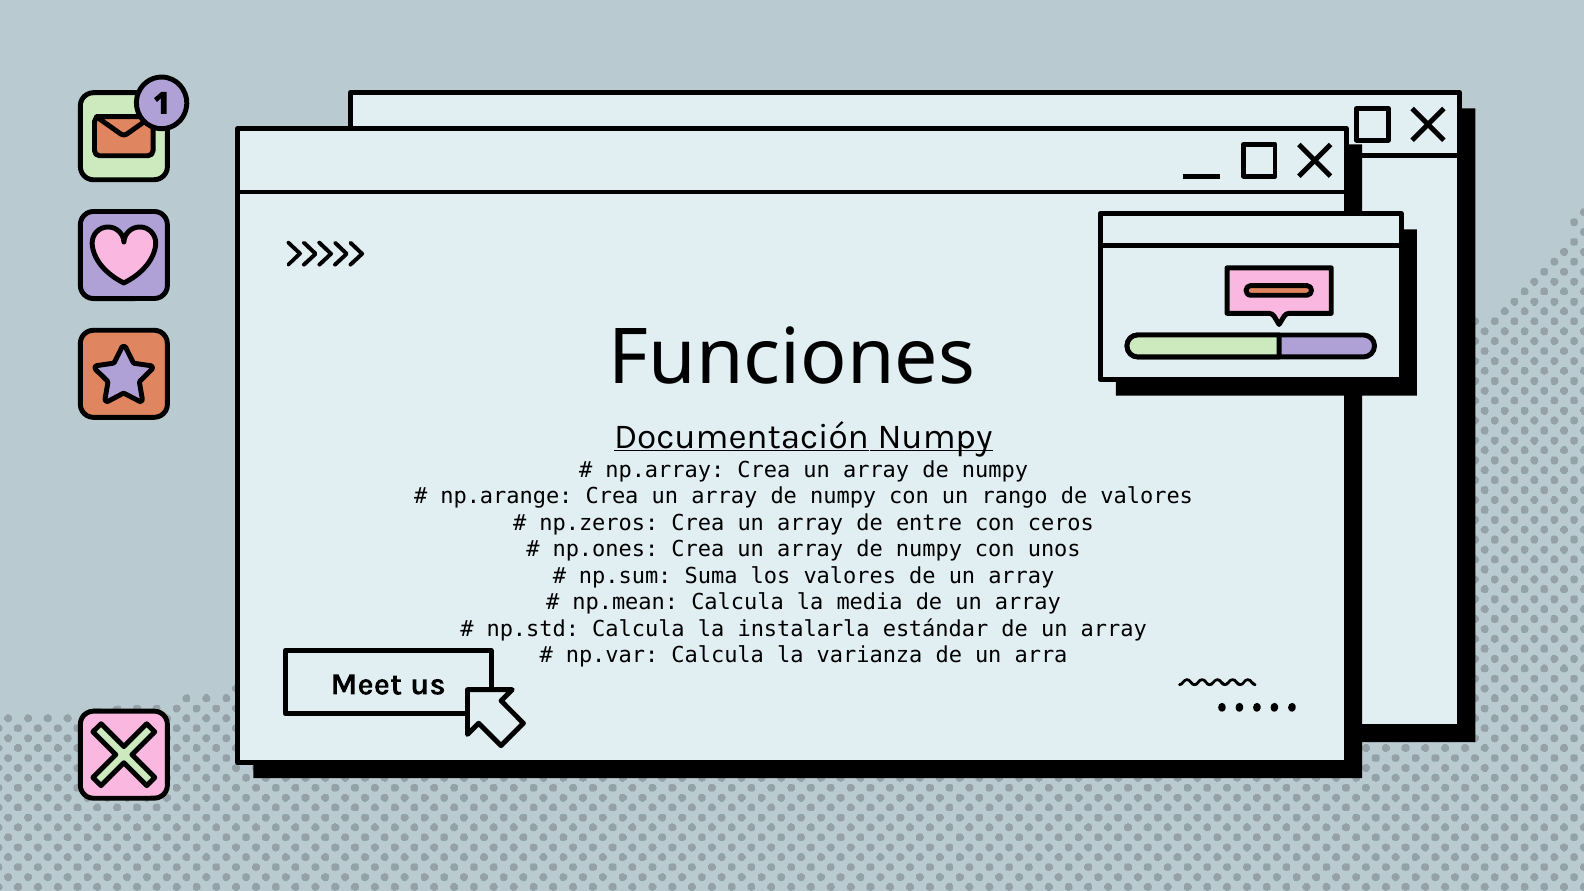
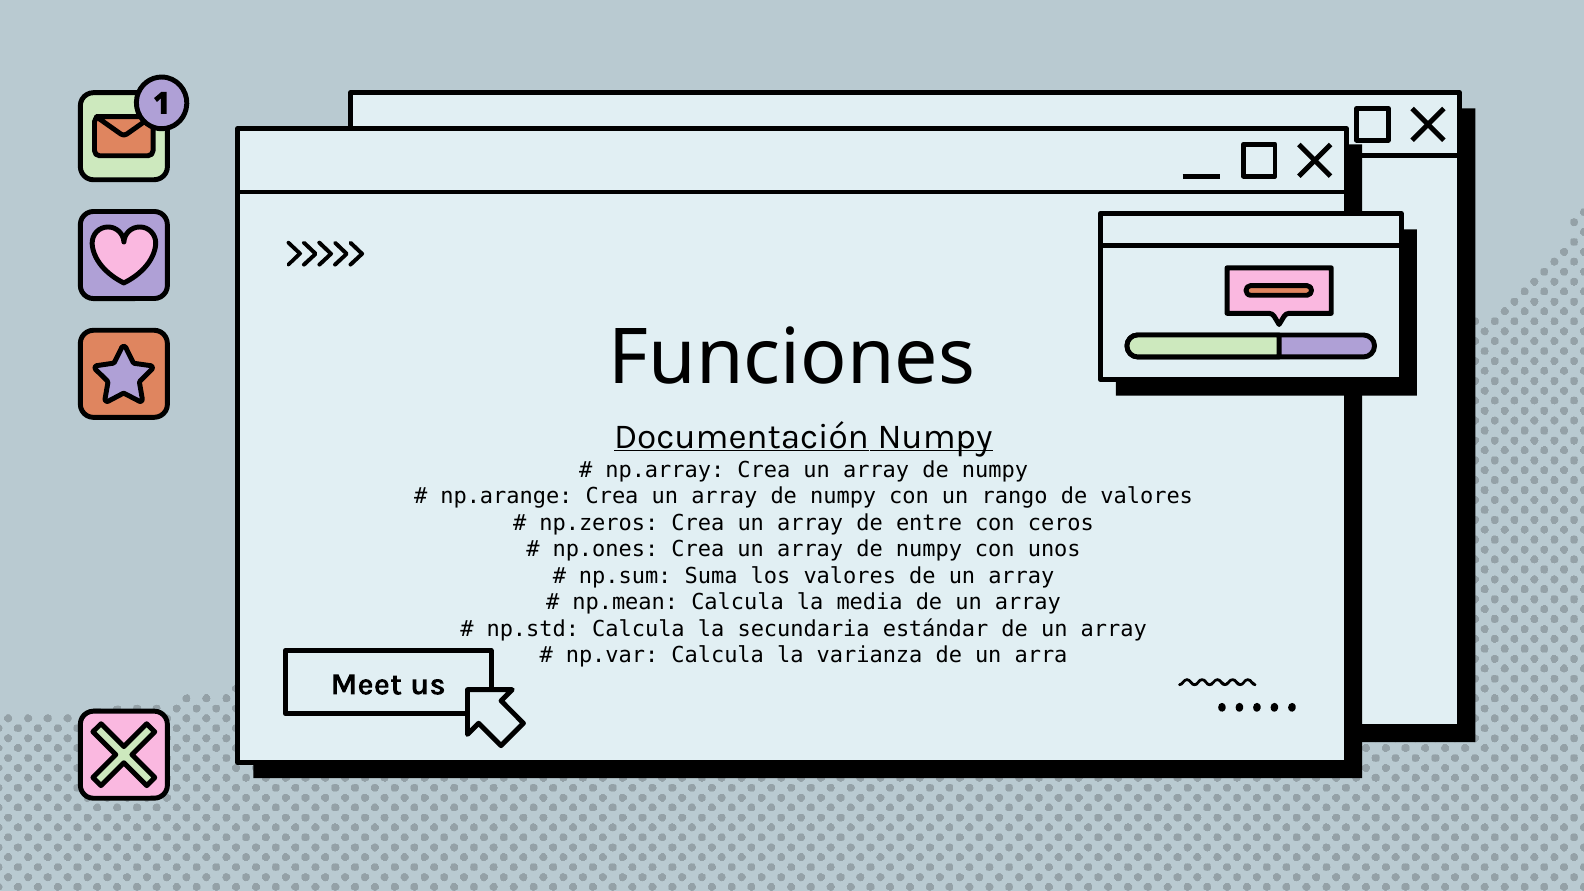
instalarla: instalarla -> secundaria (804, 629)
